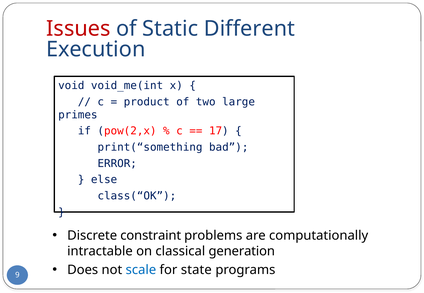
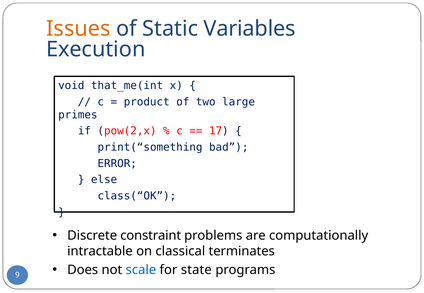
Issues colour: red -> orange (78, 29)
Different: Different -> Variables (250, 29)
void_me(int: void_me(int -> that_me(int (127, 86)
generation: generation -> terminates (242, 252)
